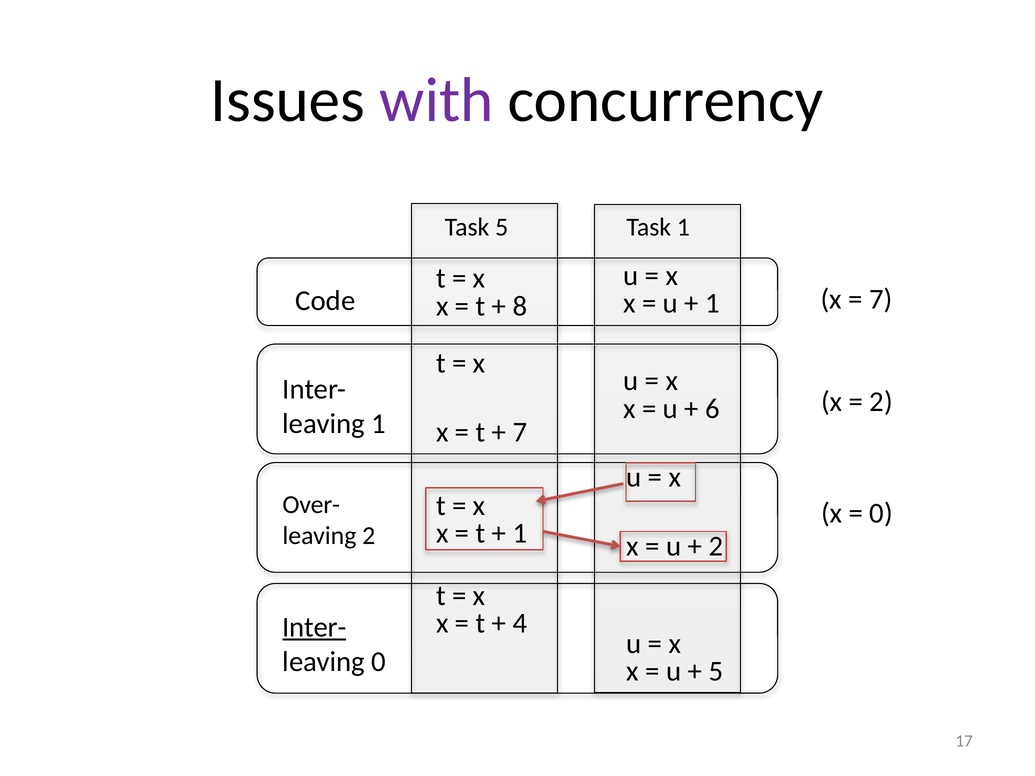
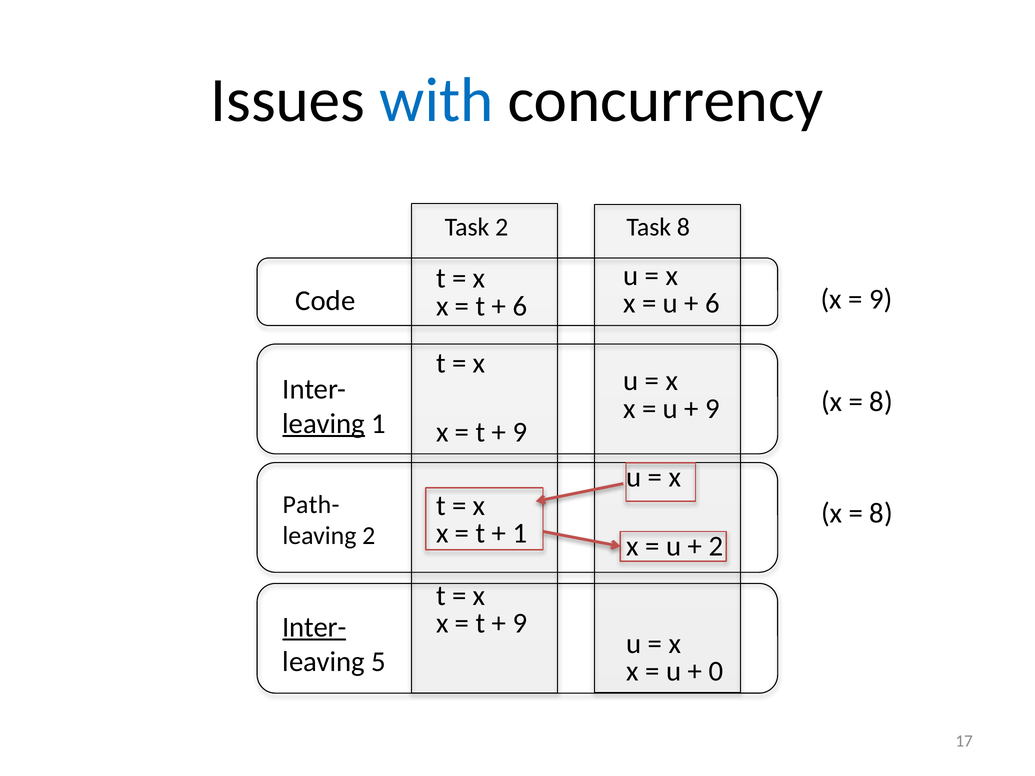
with colour: purple -> blue (436, 100)
Task 5: 5 -> 2 (502, 227)
Task 1: 1 -> 8 (683, 227)
7: 7 -> 9 (881, 299)
1: 1 -> 6 (713, 304)
8: 8 -> 6 (520, 306)
2: 2 -> 8 (881, 402)
6: 6 -> 9 (713, 409)
leaving underline: none -> present (324, 424)
7: 7 -> 9 (520, 432)
Over-: Over- -> Path- (311, 505)
0: 0 -> 8 (881, 513)
4: 4 -> 9 (520, 624)
leaving 0: 0 -> 5 (379, 662)
5: 5 -> 0 (716, 672)
